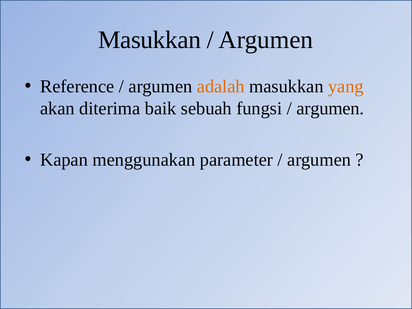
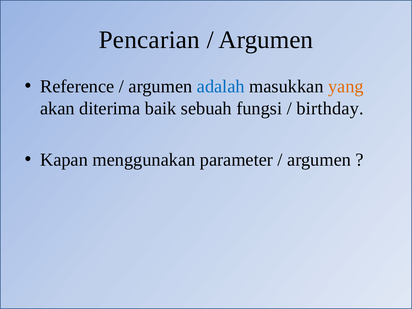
Masukkan: Masukkan -> Pencarian (149, 40)
adalah colour: orange -> blue (221, 86)
argumen: argumen -> birthday (330, 108)
